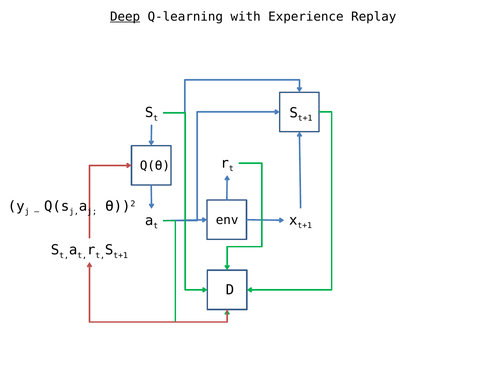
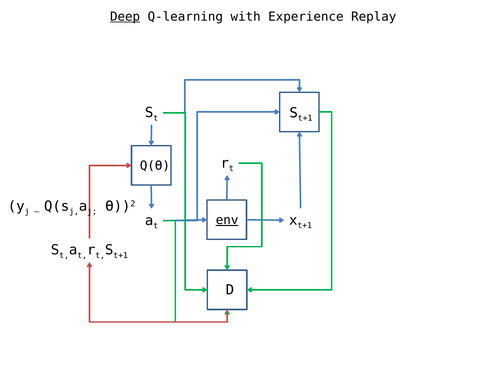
env underline: none -> present (227, 221)
